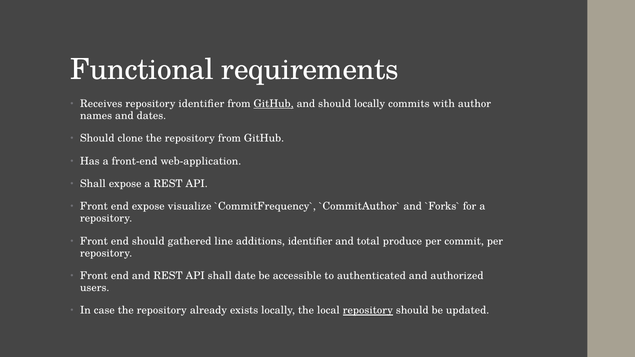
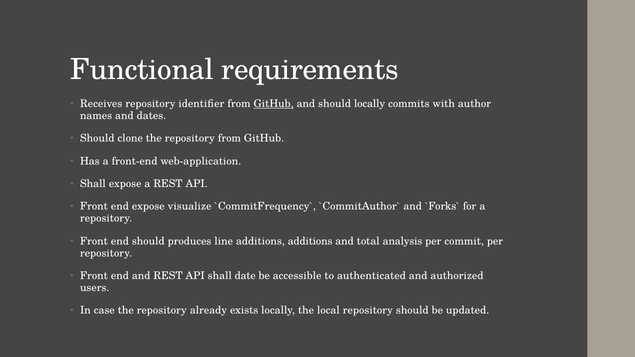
gathered: gathered -> produces (190, 241)
additions identifier: identifier -> additions (310, 241)
produce: produce -> analysis (403, 241)
repository underline: present -> none (368, 311)
